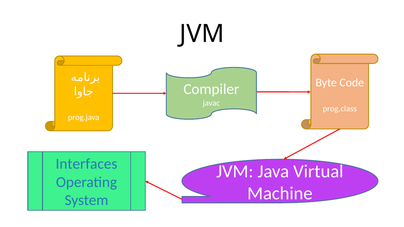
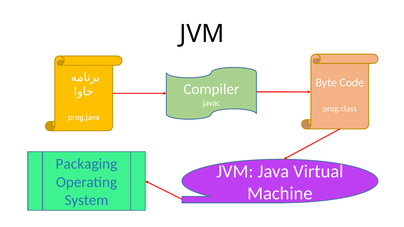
Interfaces: Interfaces -> Packaging (86, 164)
